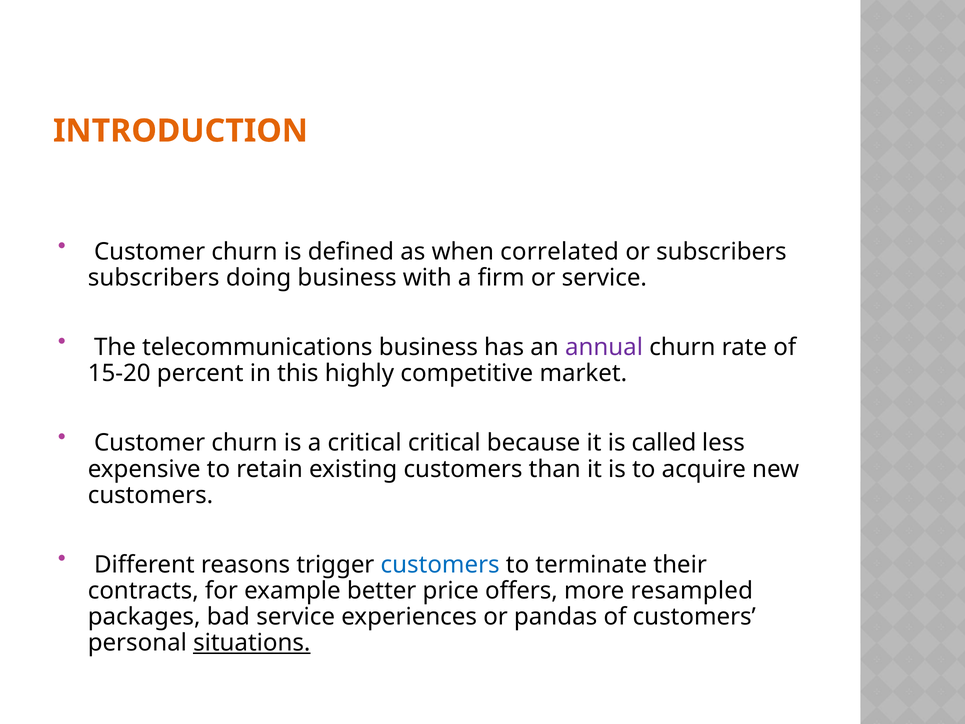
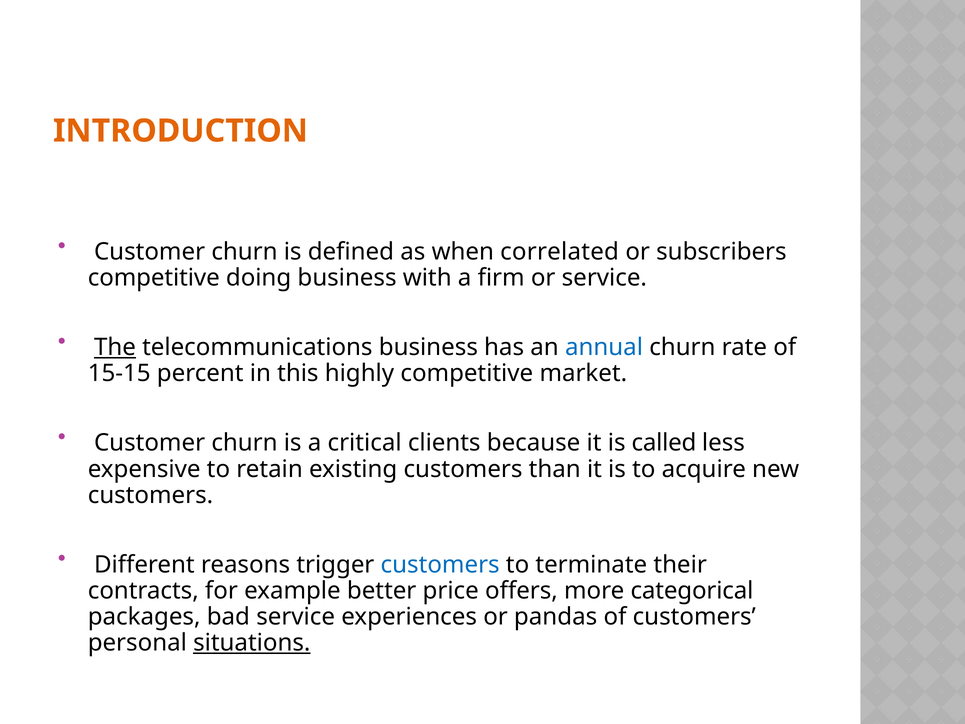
subscribers: subscribers -> competitive (154, 278)
The underline: none -> present (115, 347)
annual colour: purple -> blue (604, 347)
15-20: 15-20 -> 15-15 (119, 373)
critical critical: critical -> clients (444, 443)
resampled: resampled -> categorical (692, 590)
